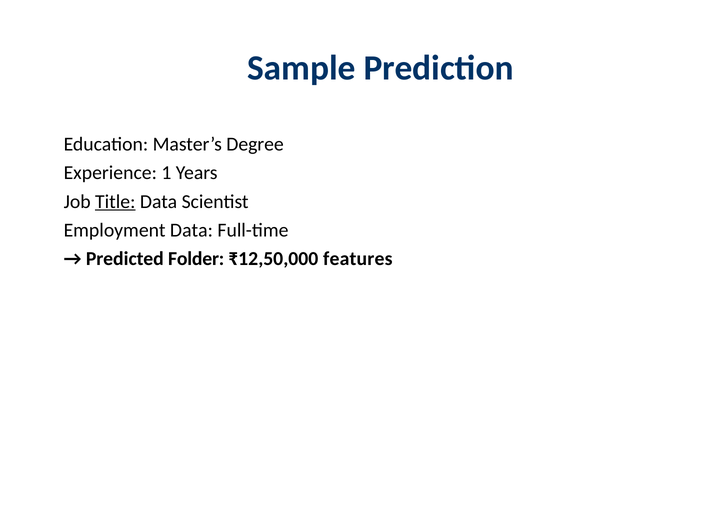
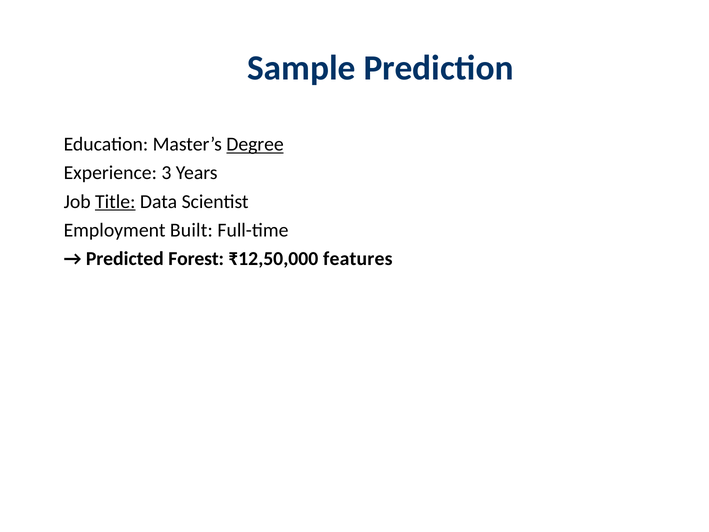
Degree underline: none -> present (255, 144)
1: 1 -> 3 (166, 173)
Employment Data: Data -> Built (191, 230)
Folder: Folder -> Forest (196, 259)
